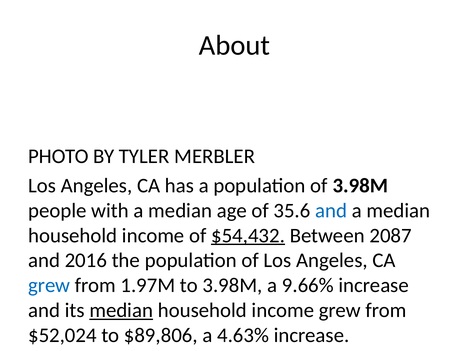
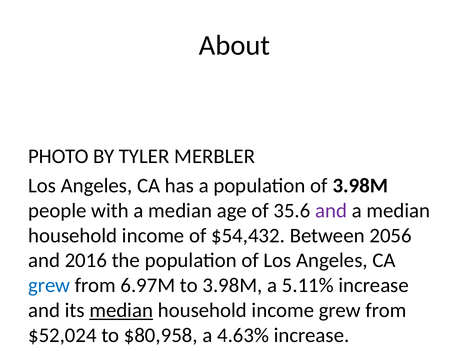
and colour: blue -> purple (331, 211)
$54,432 underline: present -> none (248, 236)
2087: 2087 -> 2056 (391, 236)
1.97M: 1.97M -> 6.97M (148, 286)
9.66%: 9.66% -> 5.11% (308, 286)
$89,806: $89,806 -> $80,958 (161, 336)
